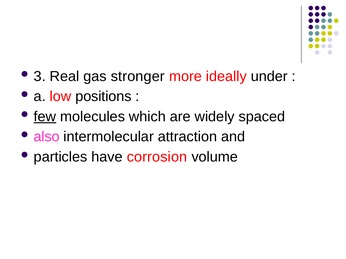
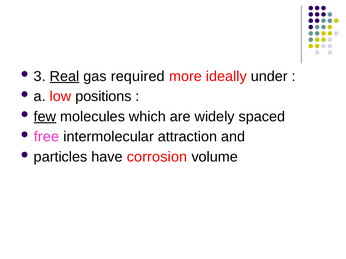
Real underline: none -> present (65, 76)
stronger: stronger -> required (138, 76)
also: also -> free (46, 137)
